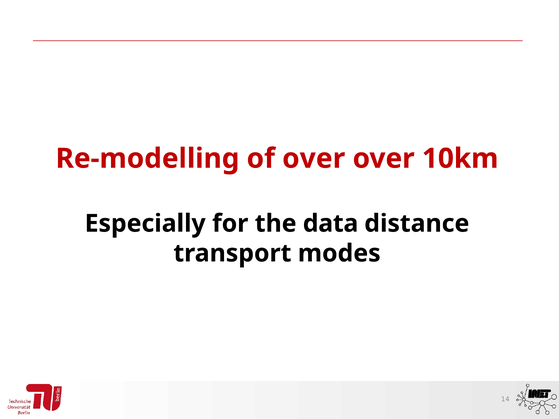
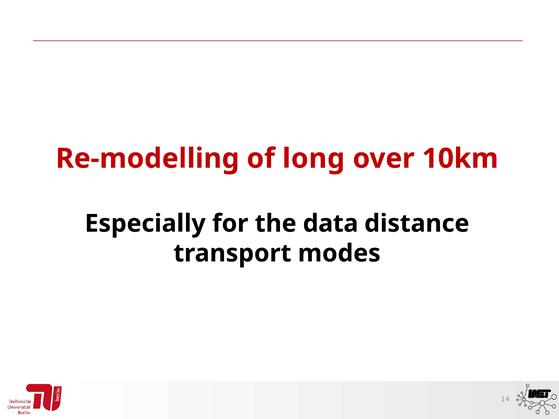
of over: over -> long (314, 159)
